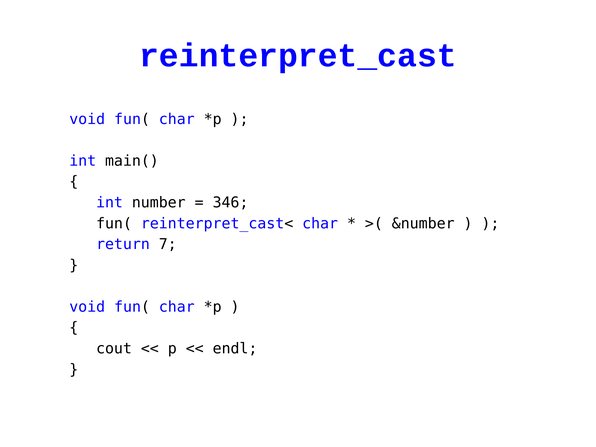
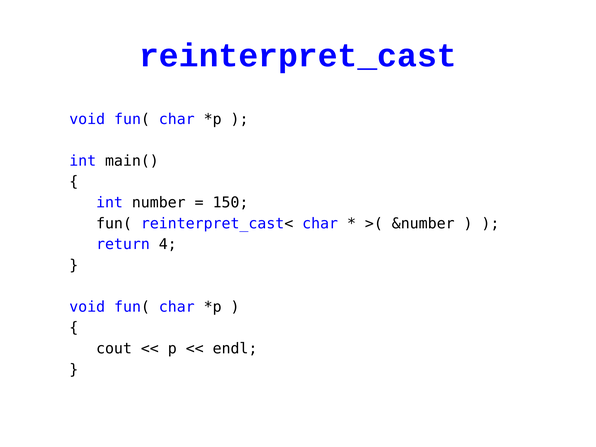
346: 346 -> 150 (230, 203)
7: 7 -> 4 (168, 244)
